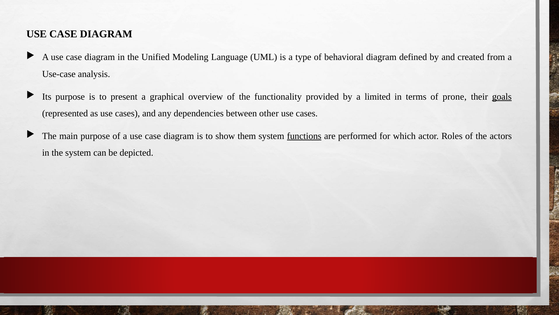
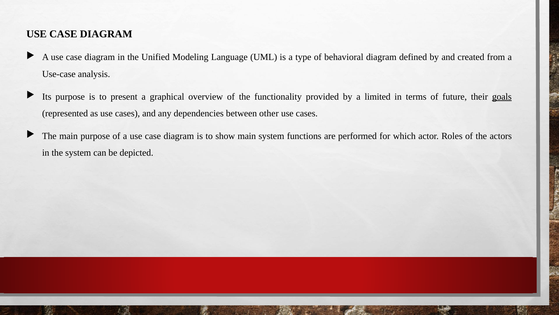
prone: prone -> future (455, 96)
show them: them -> main (247, 136)
functions underline: present -> none (304, 136)
